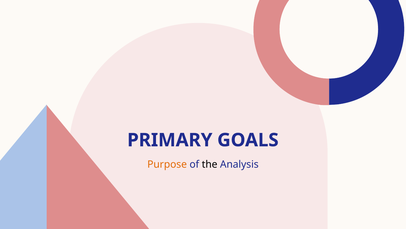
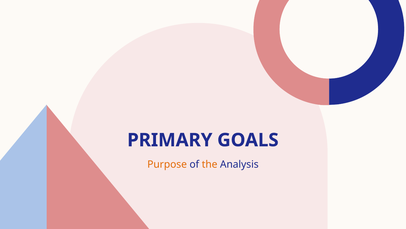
the colour: black -> orange (210, 164)
